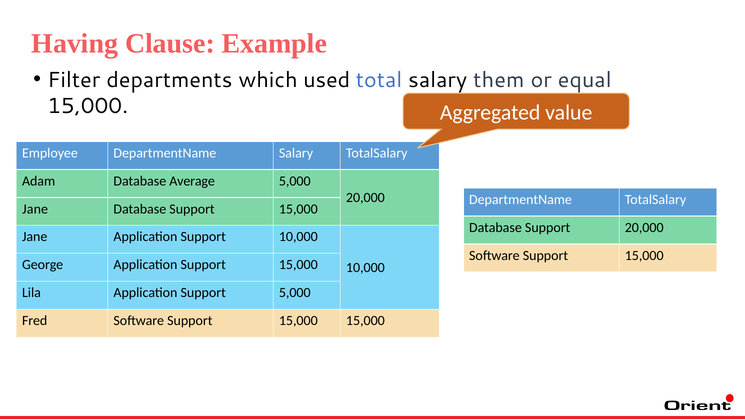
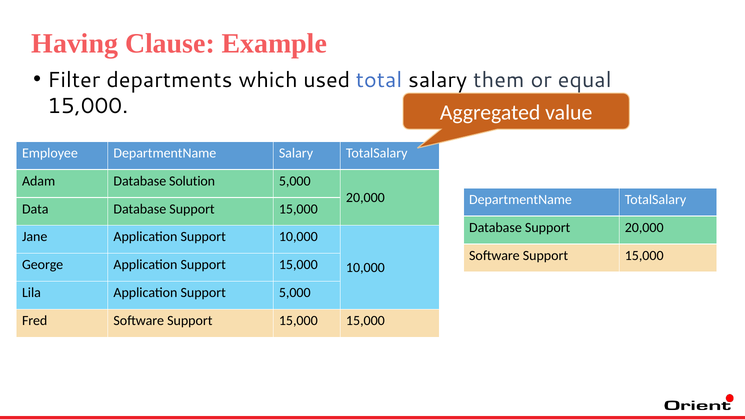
Average: Average -> Solution (192, 181)
Jane: Jane -> Data (35, 209)
